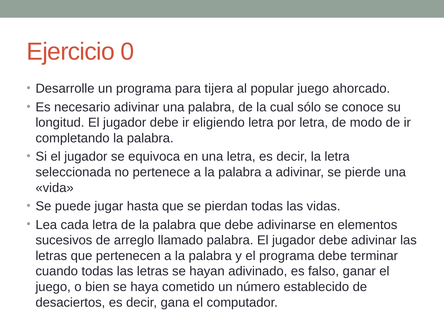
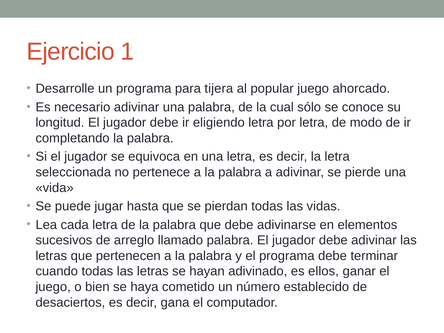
0: 0 -> 1 (127, 52)
falso: falso -> ellos (324, 271)
